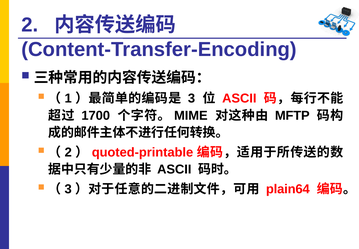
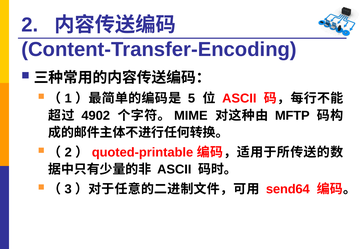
3: 3 -> 5 (192, 98)
1700: 1700 -> 4902 (96, 115)
plain64: plain64 -> send64 (288, 189)
